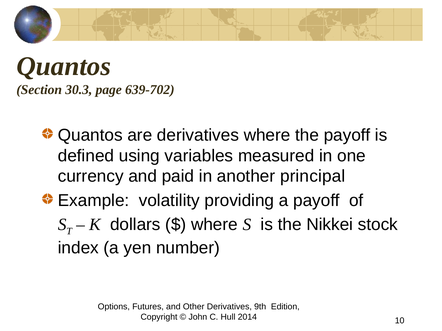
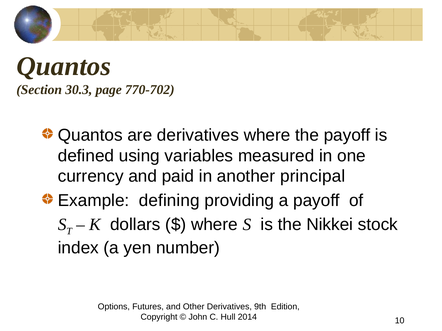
639-702: 639-702 -> 770-702 (150, 90)
volatility: volatility -> defining (169, 201)
